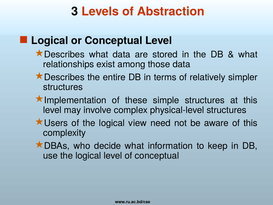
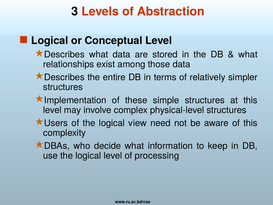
of conceptual: conceptual -> processing (157, 156)
